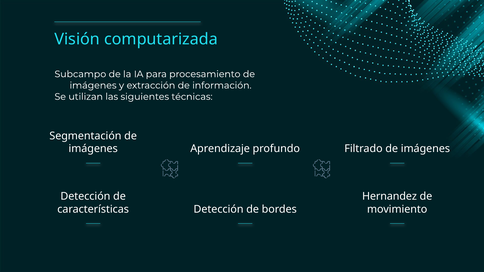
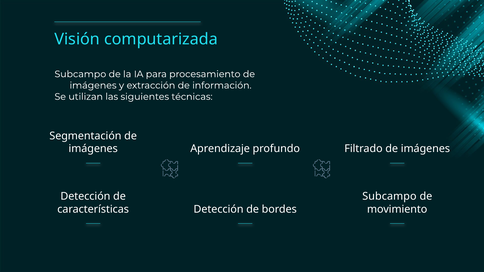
Hernandez: Hernandez -> Subcampo (389, 196)
